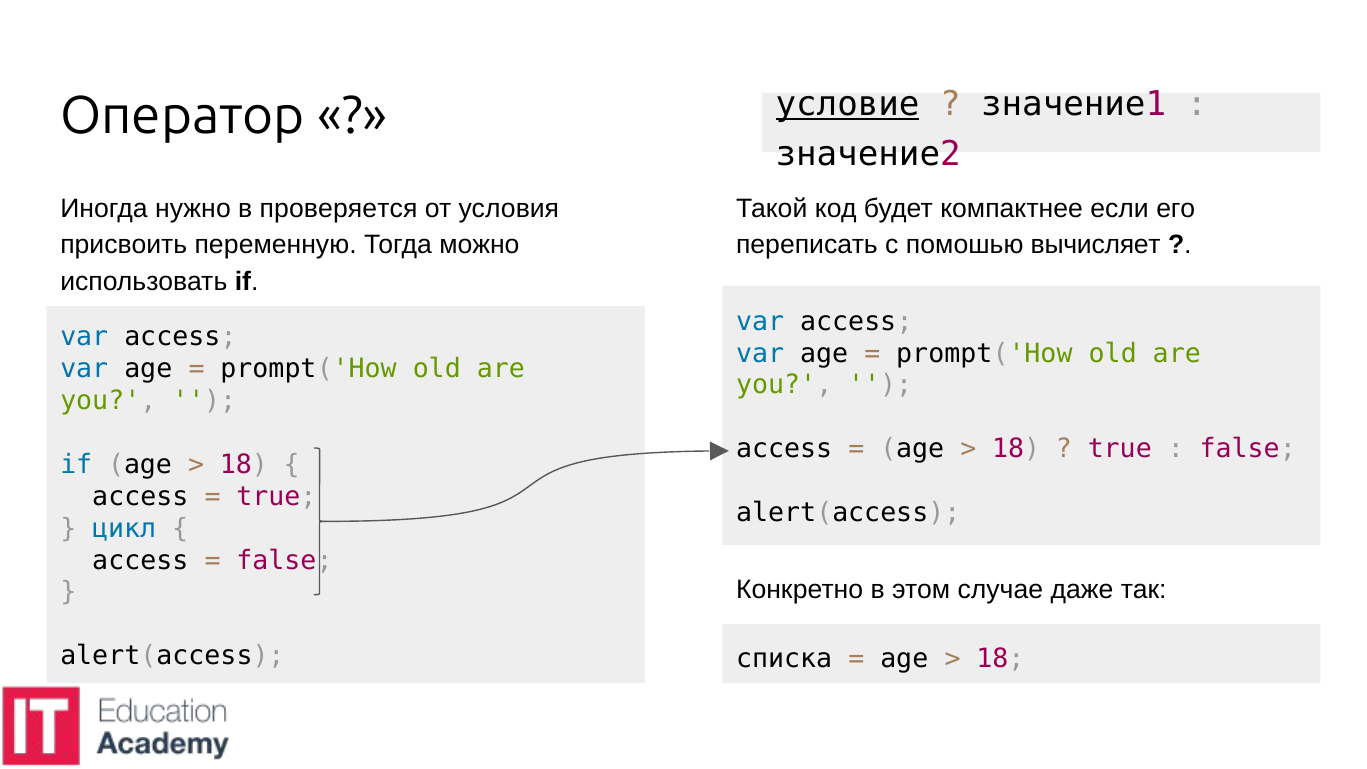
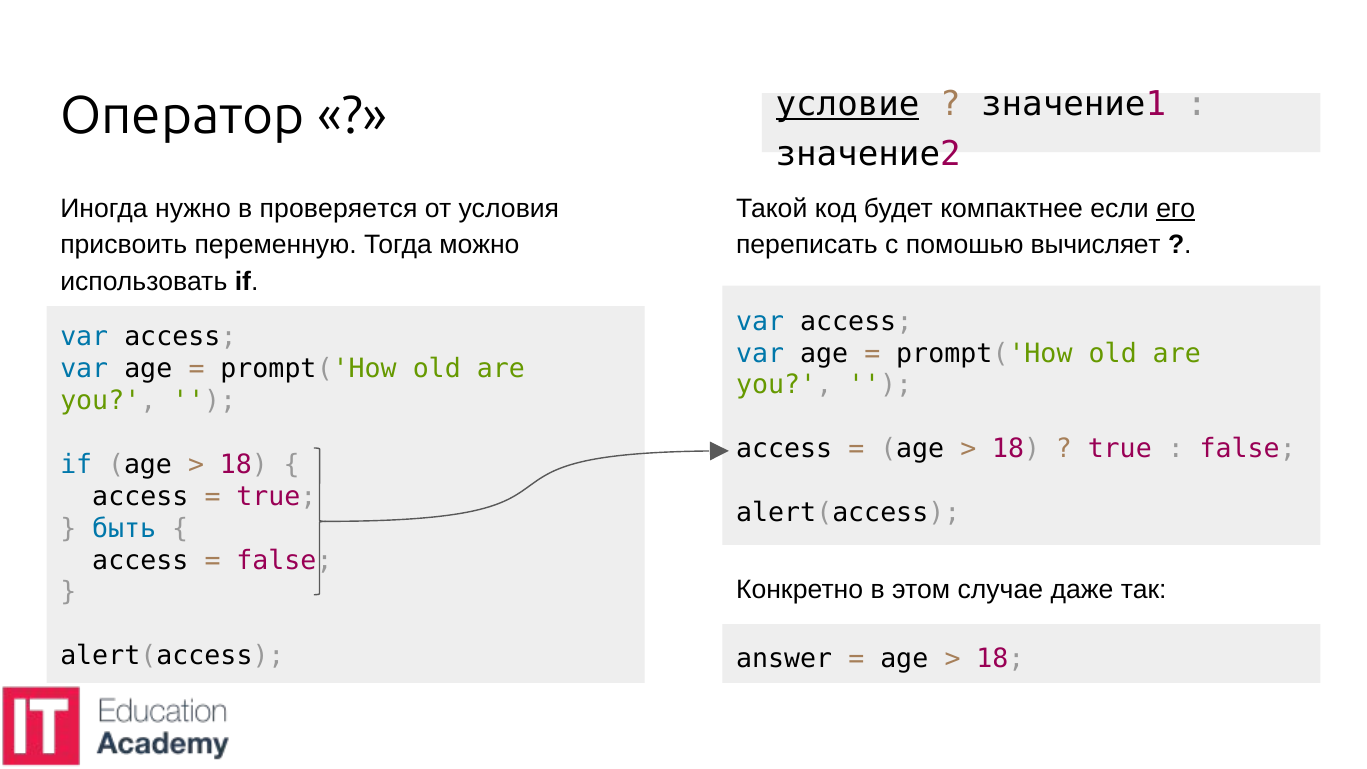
его underline: none -> present (1176, 208)
цикл: цикл -> быть (124, 528)
списка: списка -> answer (784, 659)
